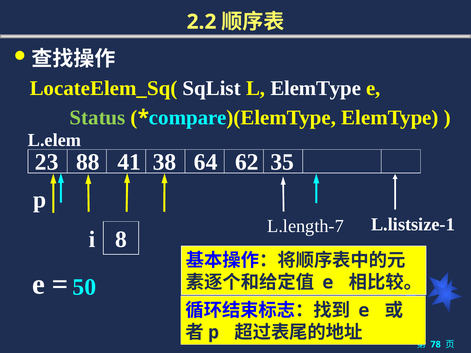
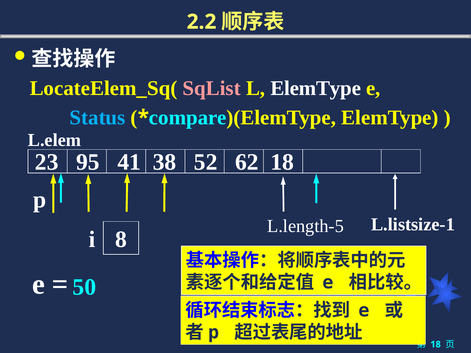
SqList colour: white -> pink (212, 88)
Status colour: light green -> light blue (98, 118)
88: 88 -> 95 (88, 162)
64: 64 -> 52 (206, 162)
62 35: 35 -> 18 (282, 162)
L.length-7: L.length-7 -> L.length-5 (306, 226)
78: 78 -> 18 (436, 345)
